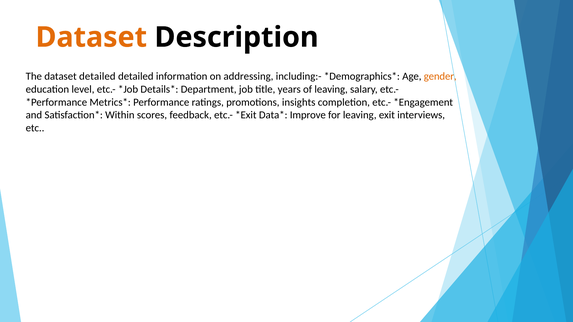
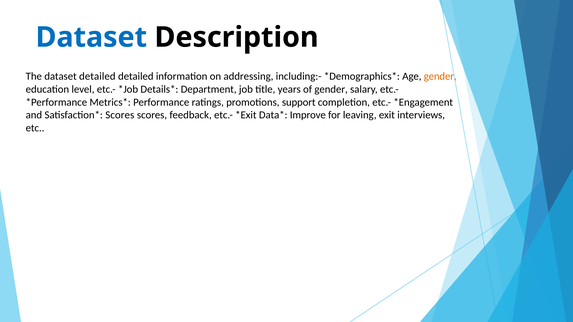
Dataset colour: orange -> blue (91, 37)
of leaving: leaving -> gender (331, 89)
insights: insights -> support (299, 102)
Within: Within -> Scores (120, 115)
